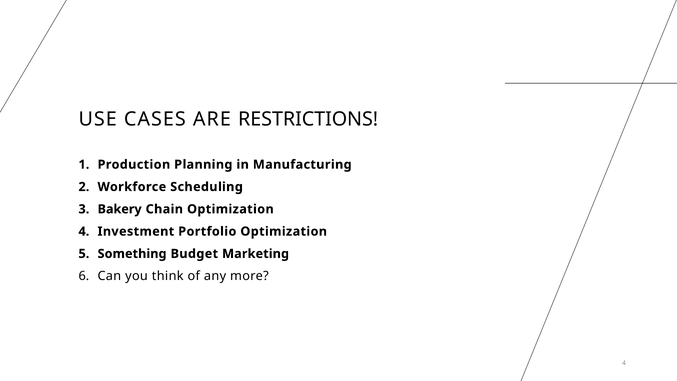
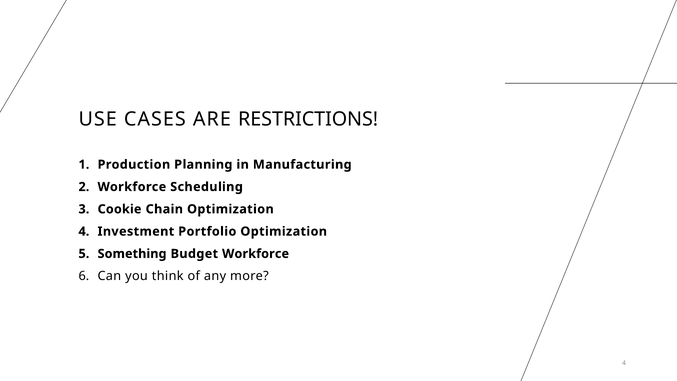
Bakery: Bakery -> Cookie (119, 209)
Budget Marketing: Marketing -> Workforce (256, 254)
